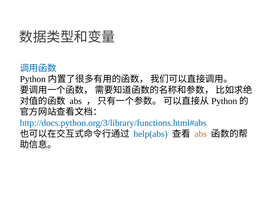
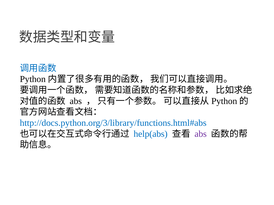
abs colour: orange -> purple (201, 134)
